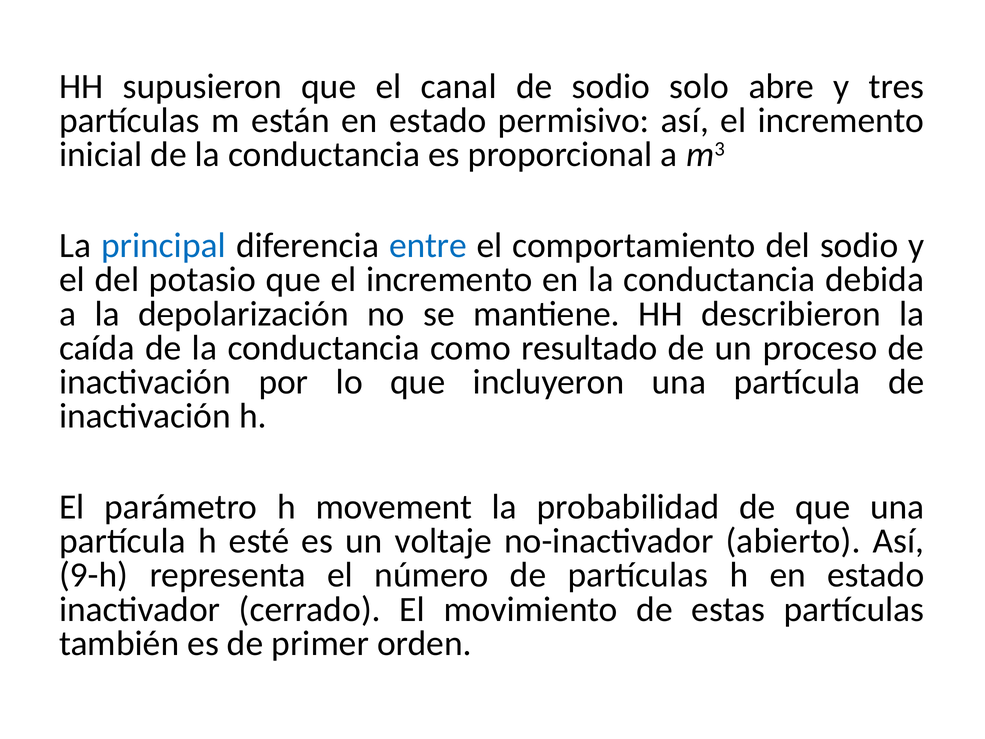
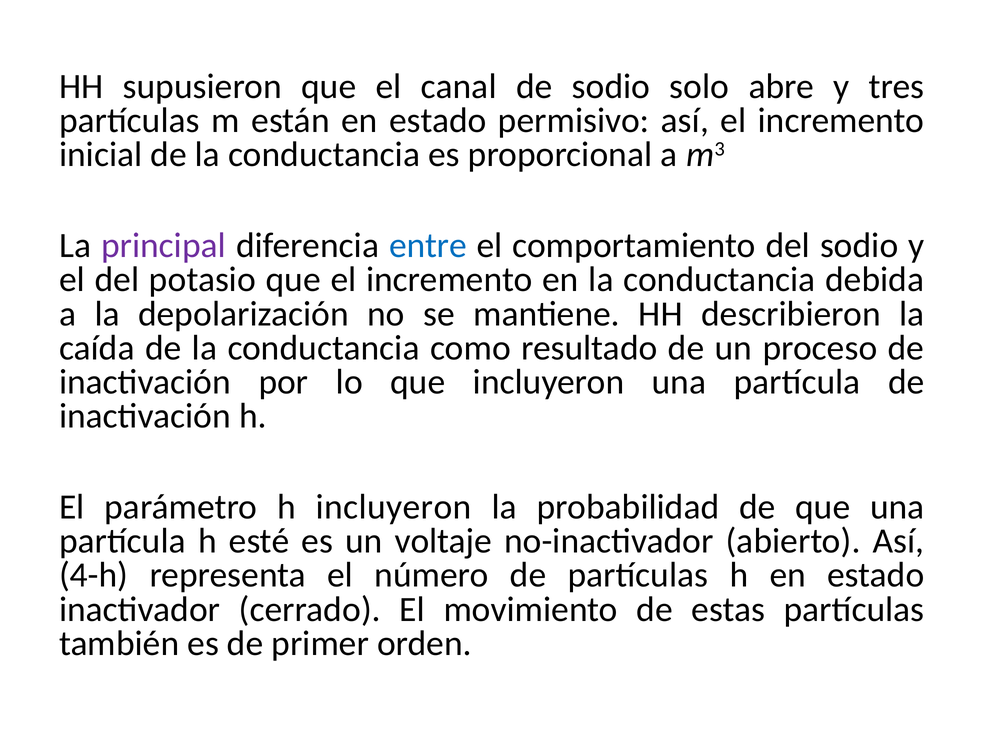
principal colour: blue -> purple (164, 245)
h movement: movement -> incluyeron (394, 507)
9-h: 9-h -> 4-h (94, 575)
